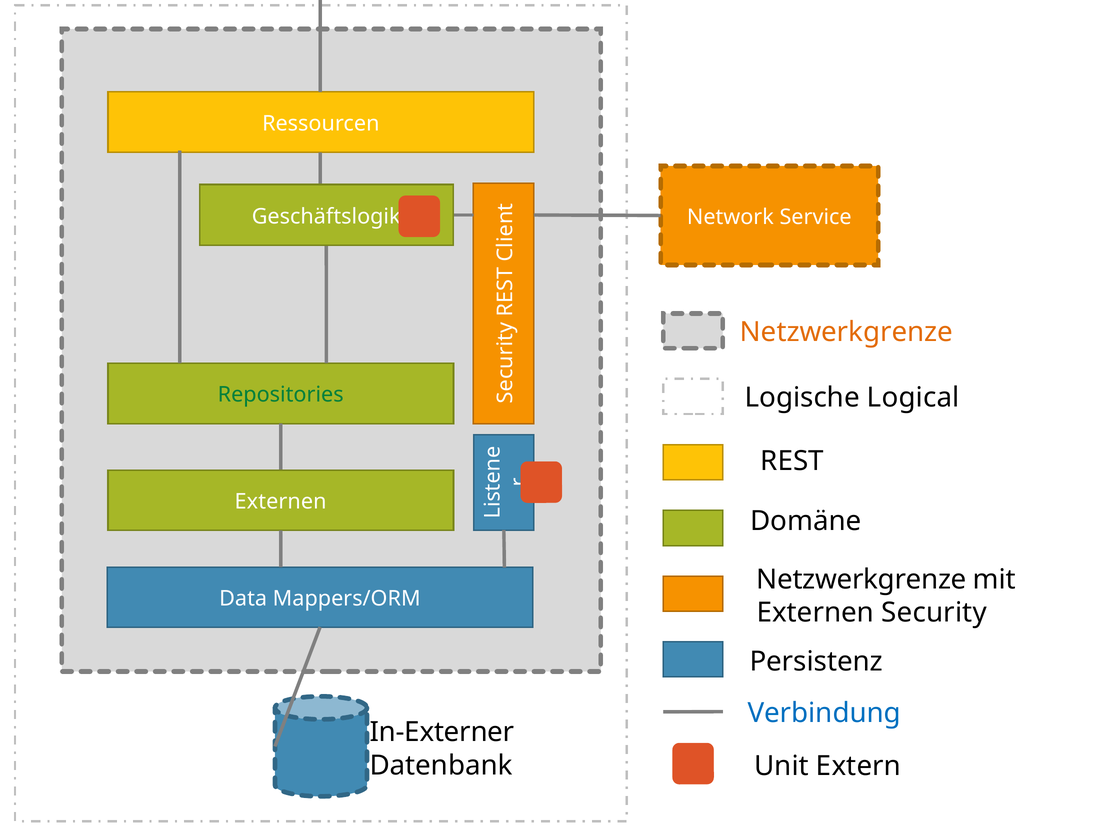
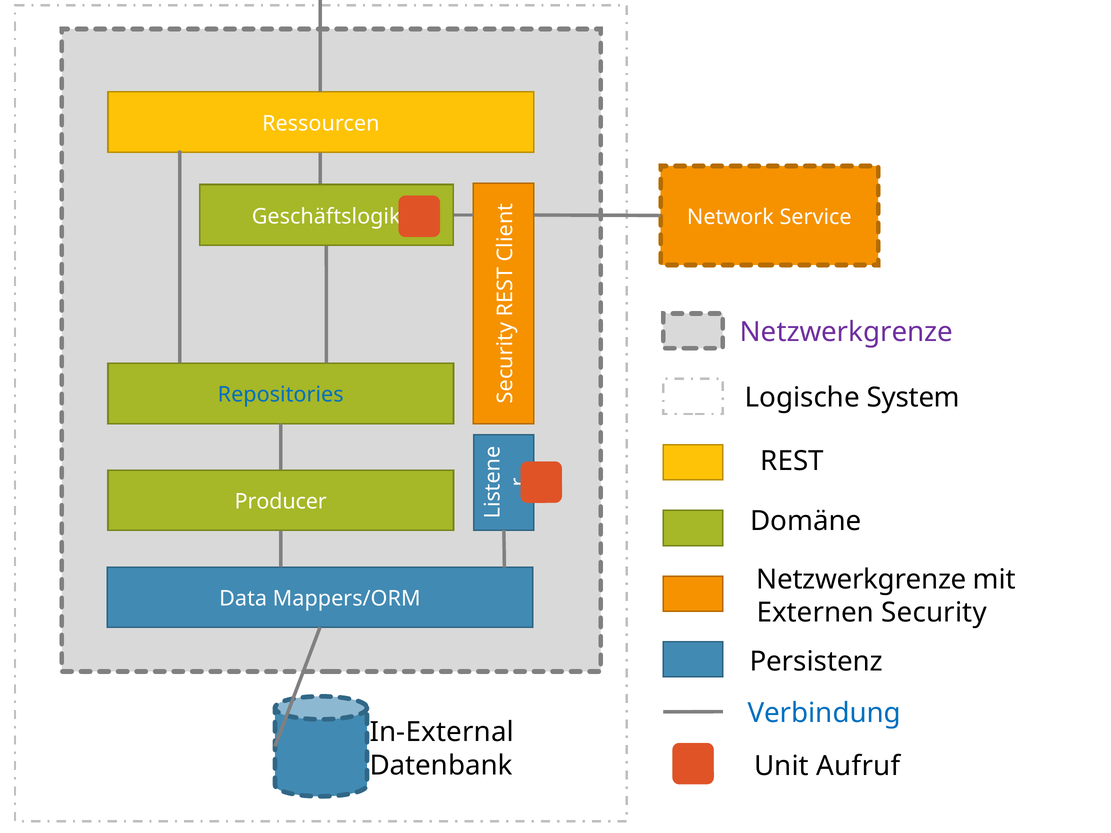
Netzwerkgrenze colour: orange -> purple (846, 332)
Repositories colour: green -> blue (281, 395)
Logical: Logical -> System (913, 398)
Externen: Externen -> Producer (281, 502)
In-Externer: In-Externer -> In-External (442, 732)
Extern: Extern -> Aufruf (858, 766)
